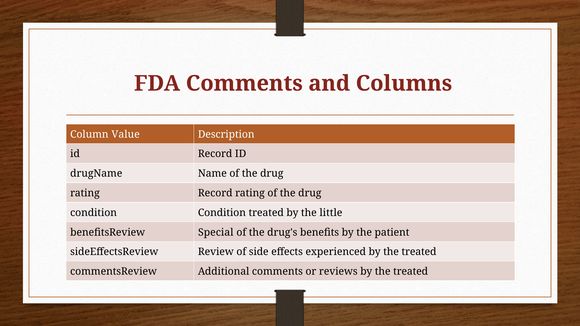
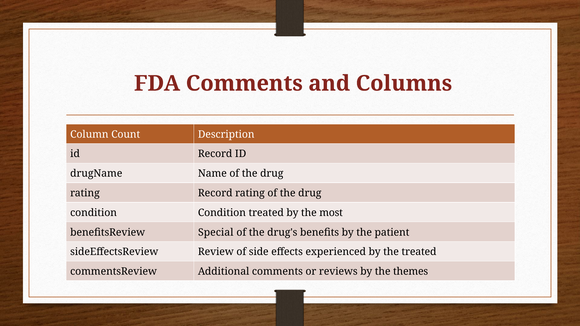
Value: Value -> Count (126, 134)
little: little -> most (331, 213)
reviews by the treated: treated -> themes (411, 272)
